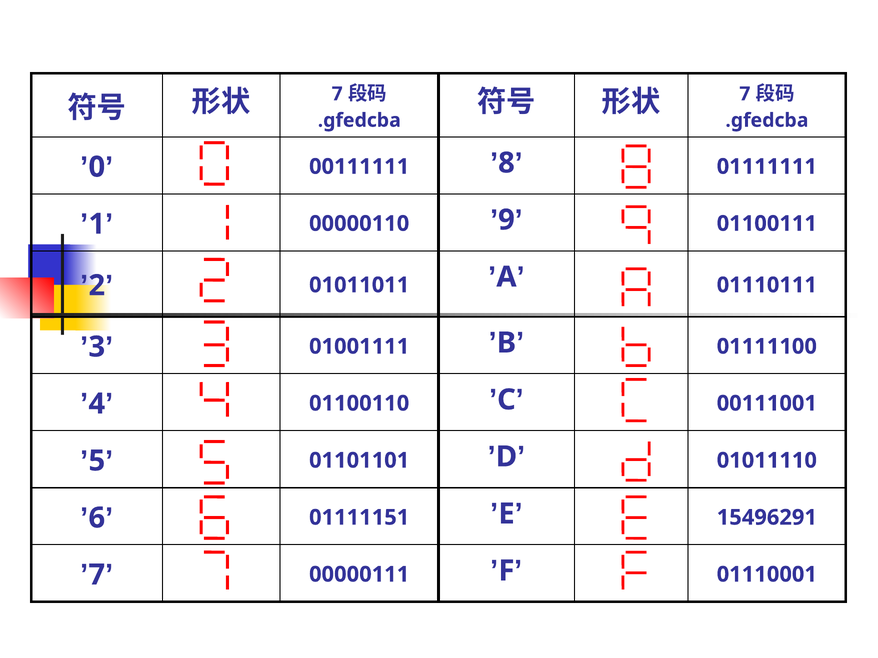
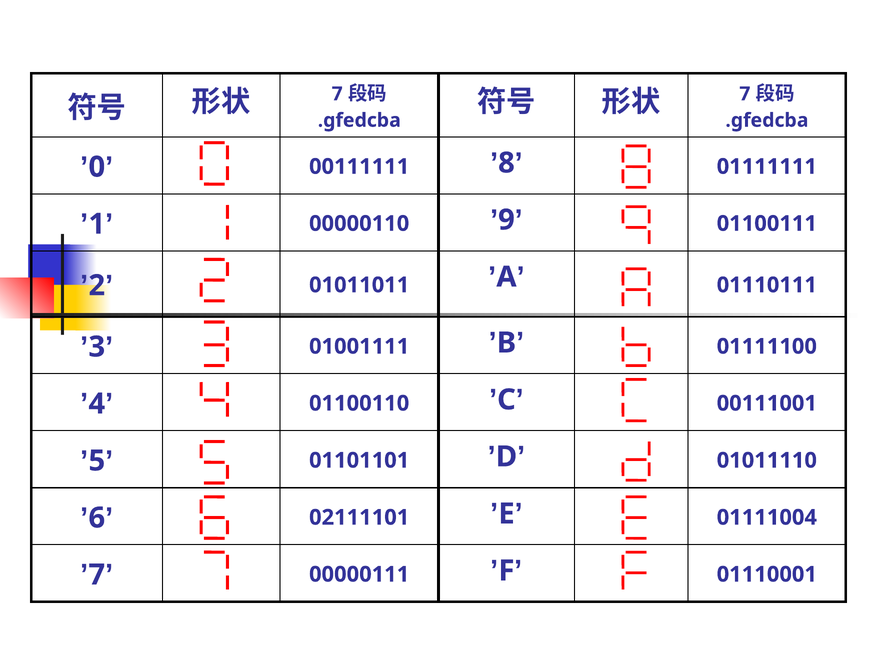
01111151: 01111151 -> 02111101 (359, 518)
15496291: 15496291 -> 01111004 (767, 518)
